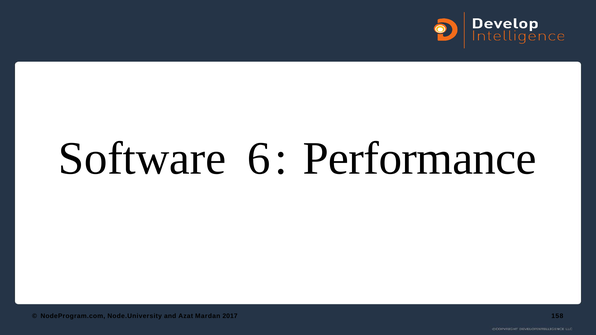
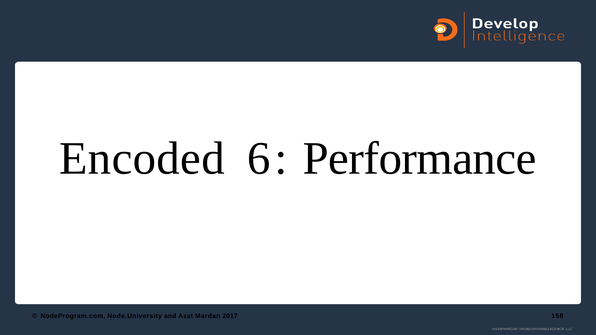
Software: Software -> Encoded (142, 159)
